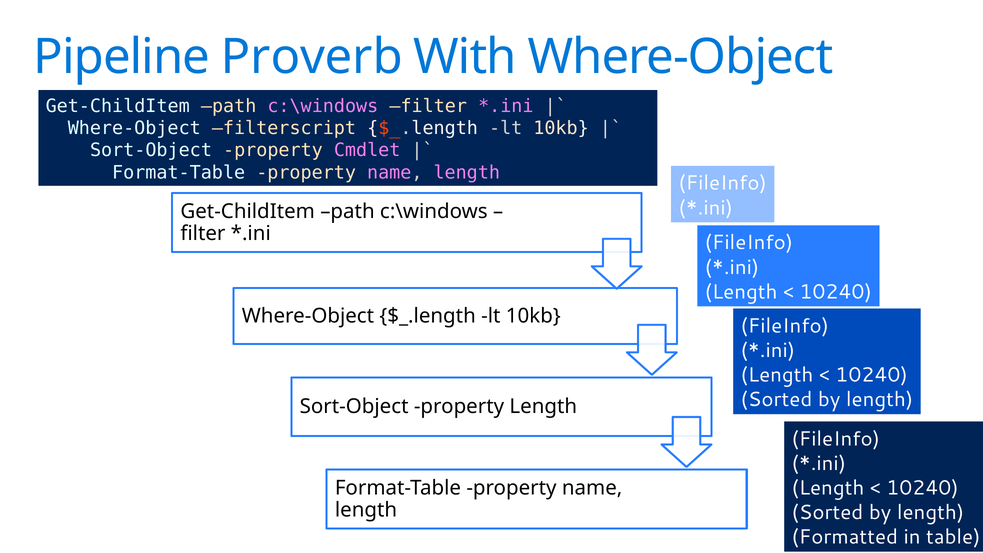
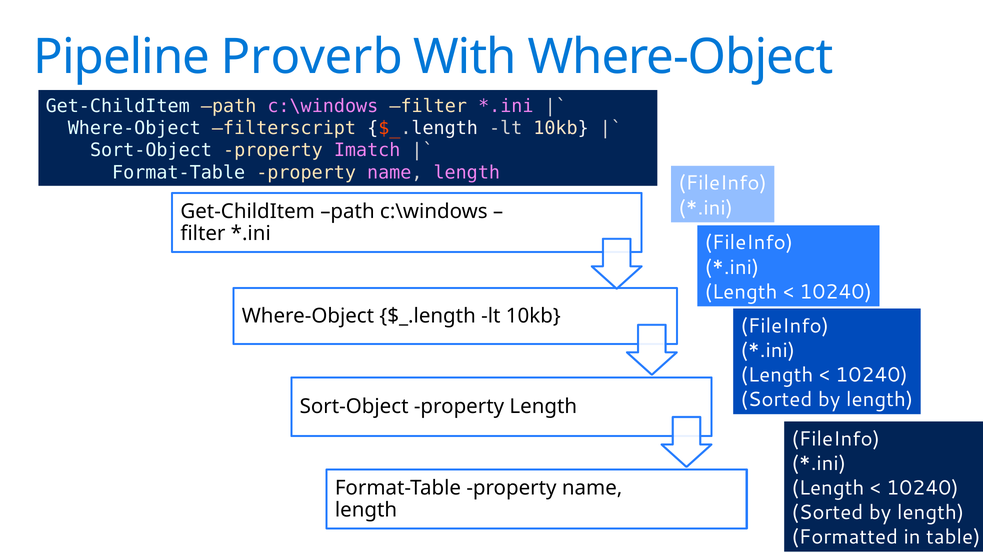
Cmdlet: Cmdlet -> Imatch (367, 150)
